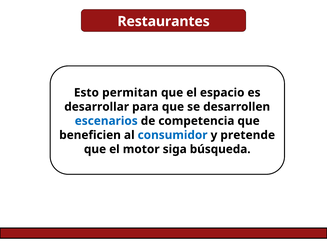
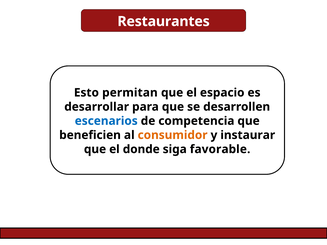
consumidor colour: blue -> orange (173, 135)
pretende: pretende -> instaurar (248, 135)
motor: motor -> donde (141, 149)
búsqueda: búsqueda -> favorable (220, 149)
